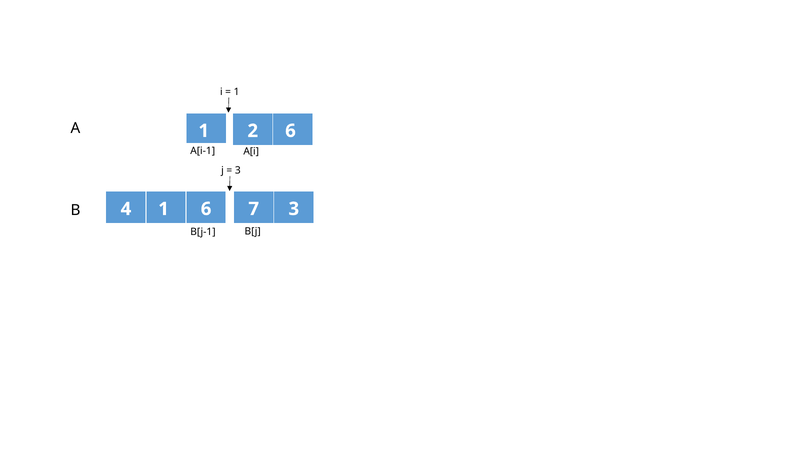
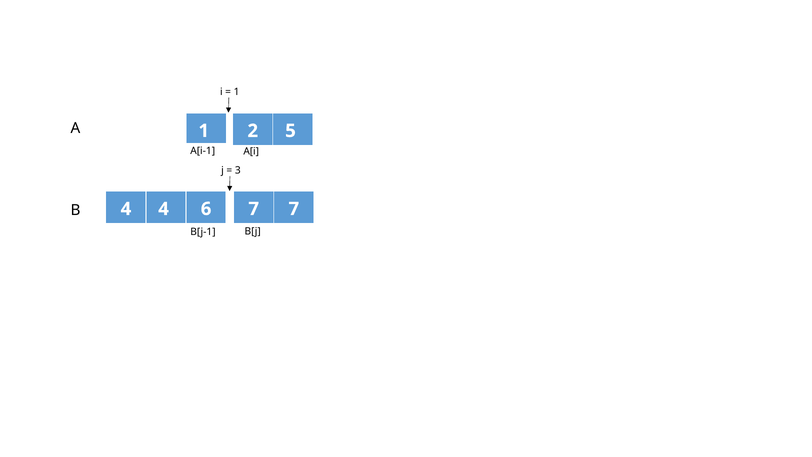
2 6: 6 -> 5 (290, 131)
4 1: 1 -> 4 (164, 209)
7 3: 3 -> 7 (294, 209)
